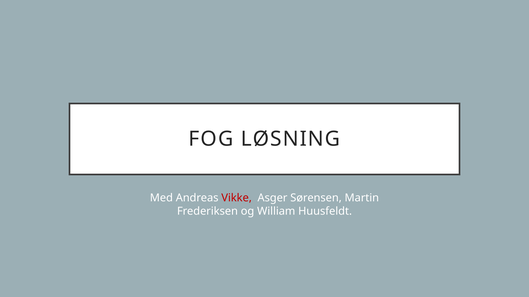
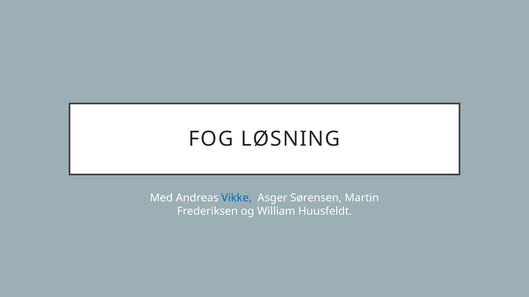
Vikke colour: red -> blue (237, 198)
